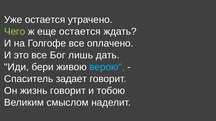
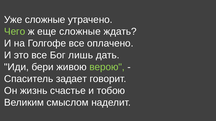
Уже остается: остается -> сложные (45, 20)
еще остается: остается -> сложные (80, 32)
верою colour: light blue -> light green (107, 67)
жизнь говорит: говорит -> счастье (68, 91)
